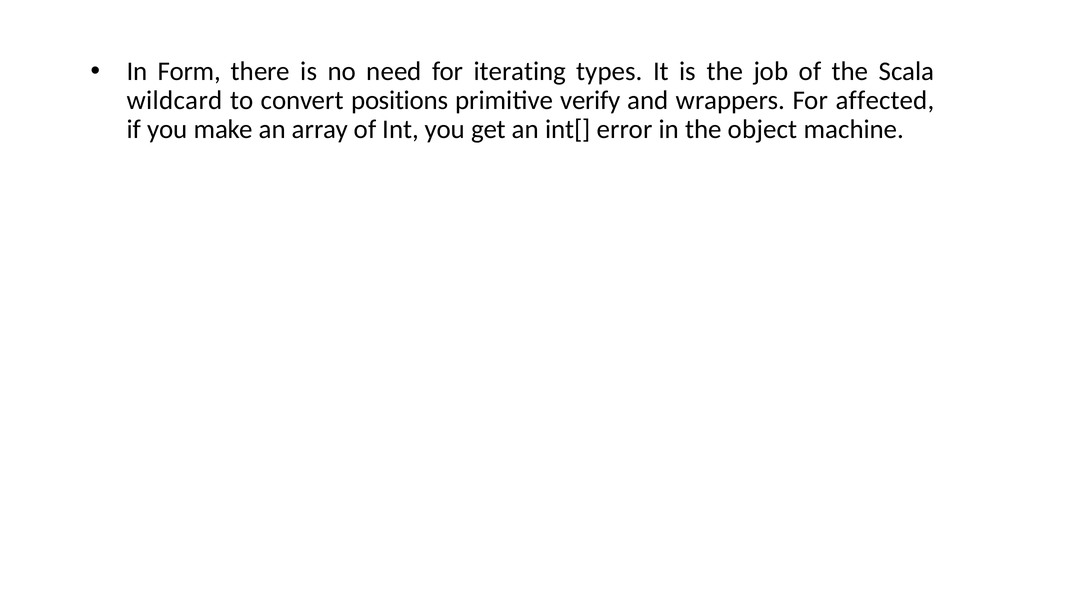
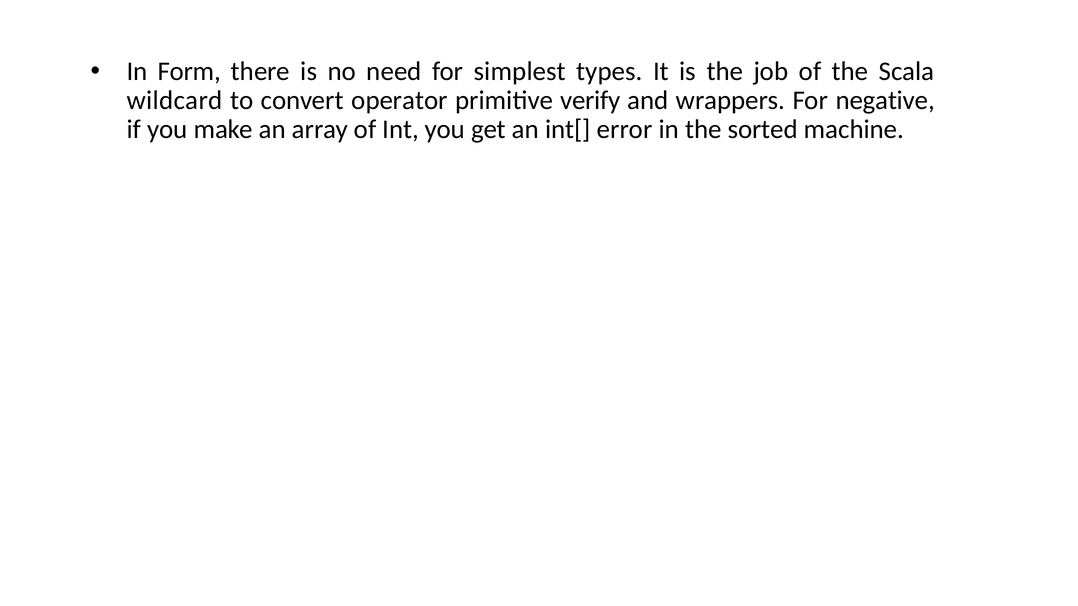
iterating: iterating -> simplest (520, 71)
positions: positions -> operator (400, 101)
affected: affected -> negative (885, 101)
object: object -> sorted (763, 130)
